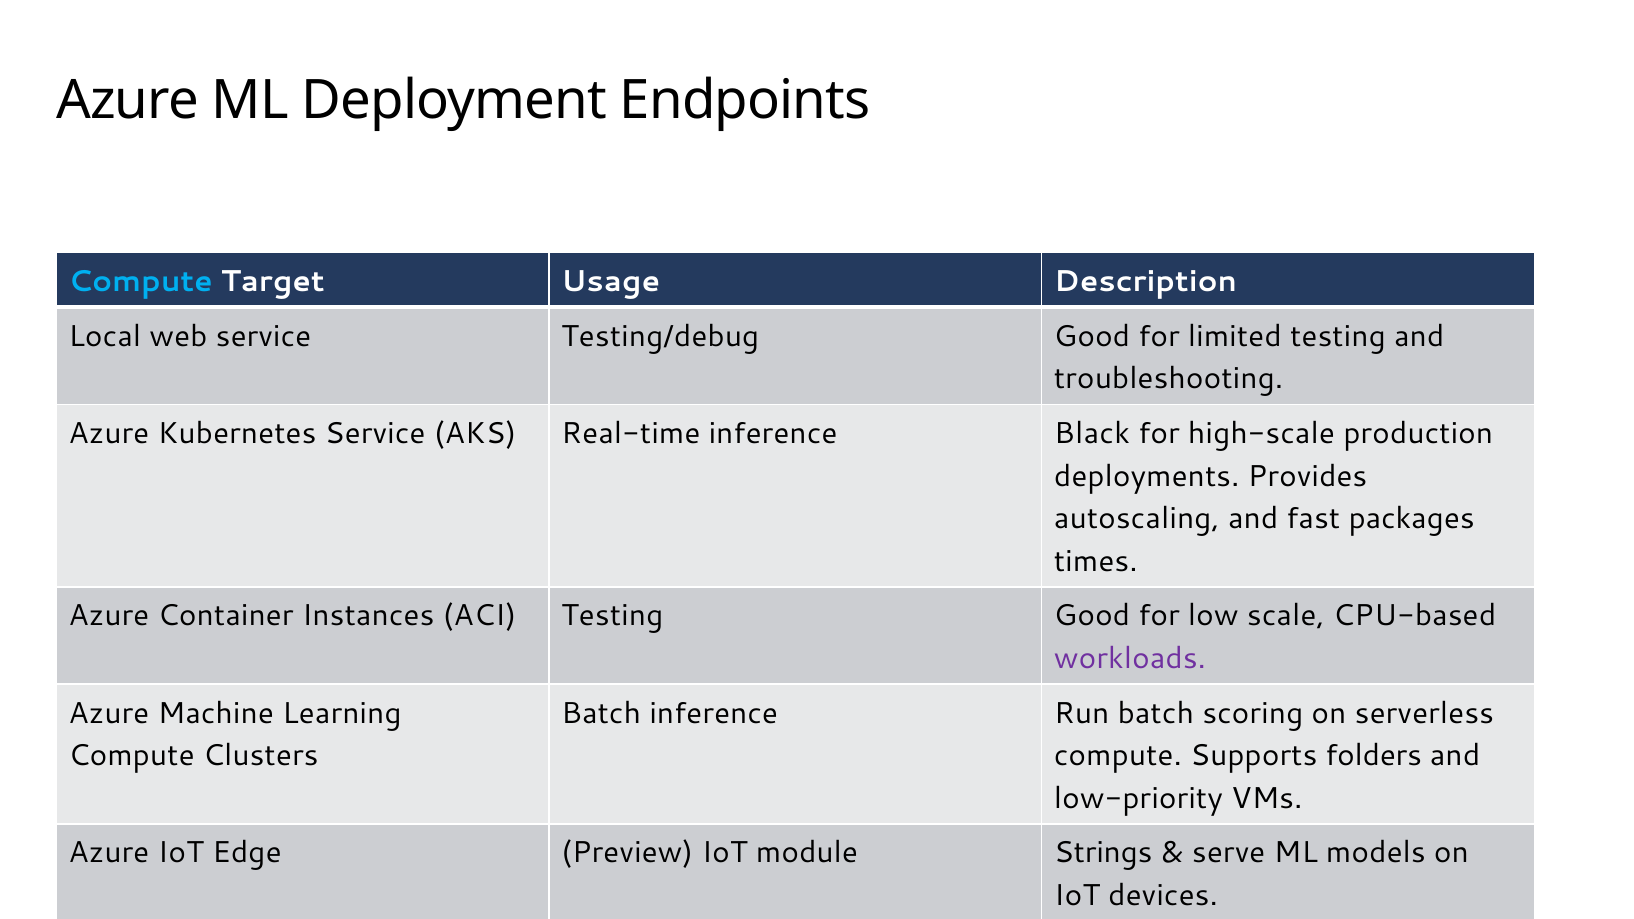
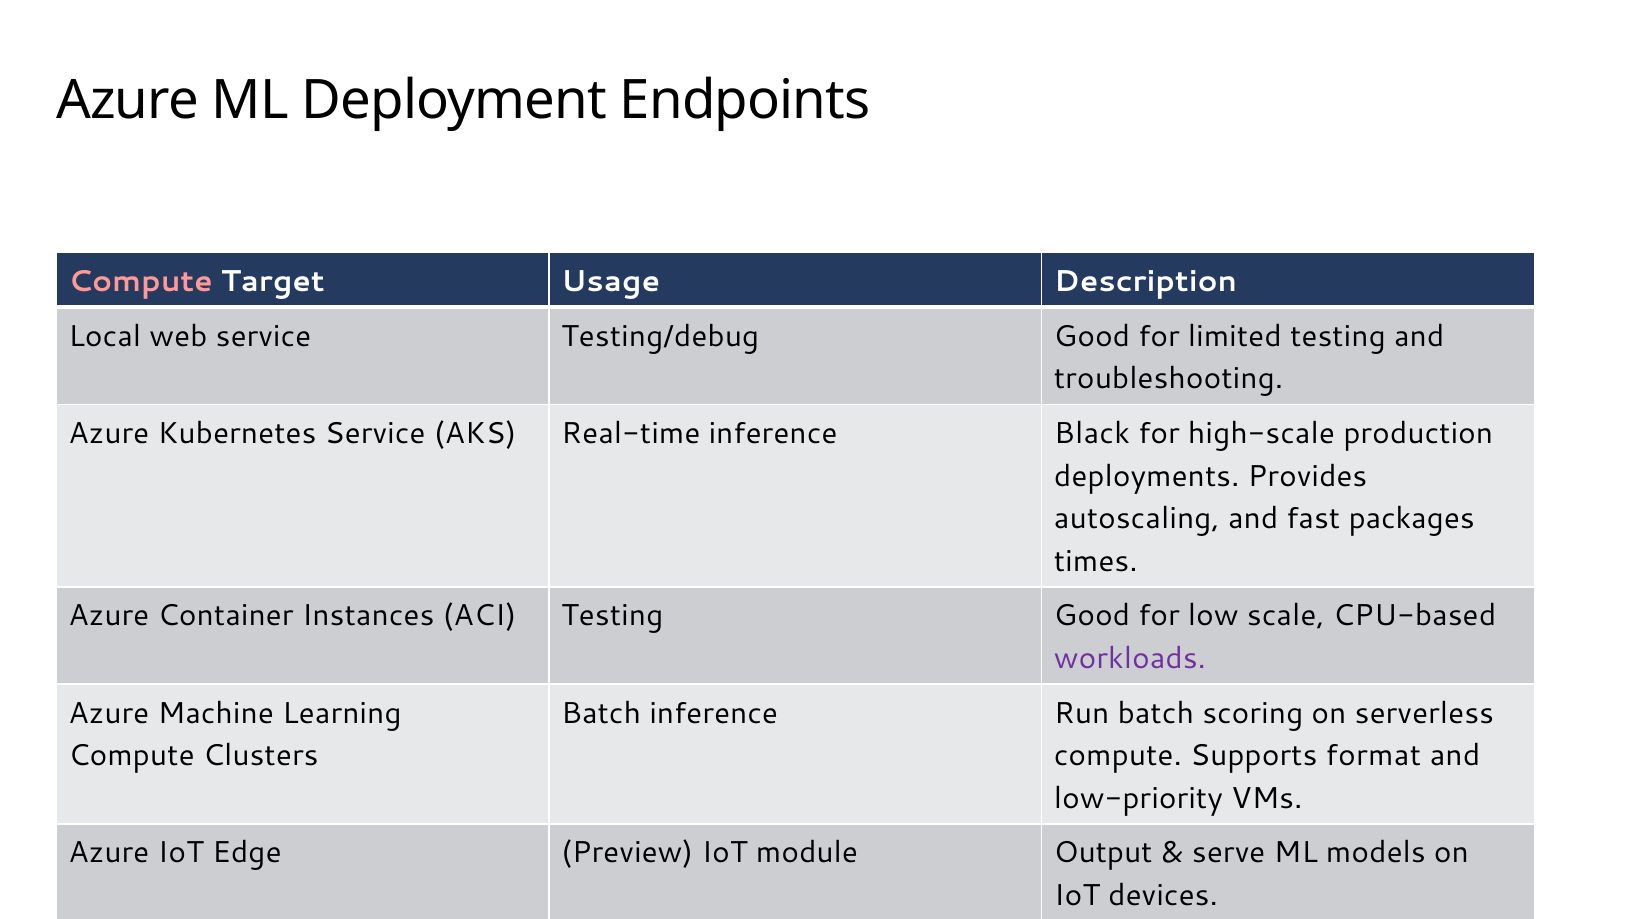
Compute colour: light blue -> pink (141, 282)
folders: folders -> format (1374, 756)
Strings: Strings -> Output (1103, 853)
